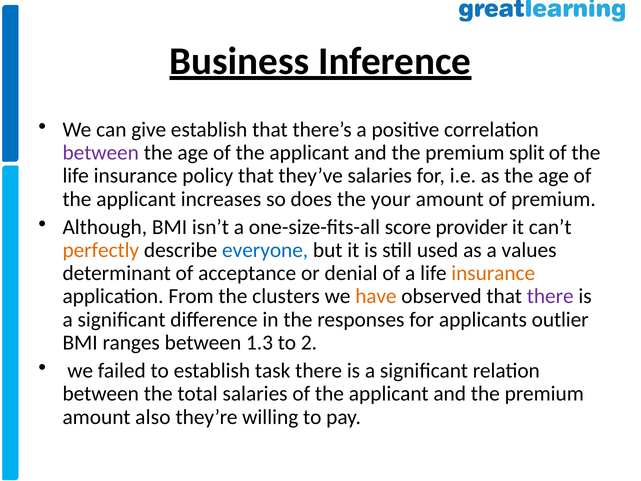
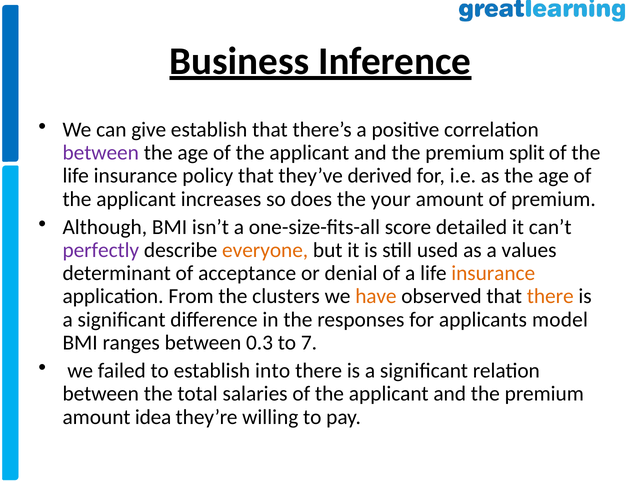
they’ve salaries: salaries -> derived (380, 176)
provider: provider -> detailed (472, 227)
perfectly colour: orange -> purple (101, 250)
everyone colour: blue -> orange (265, 250)
there colour: purple -> orange (550, 296)
outlier: outlier -> model (560, 319)
1.3: 1.3 -> 0.3 (260, 342)
2: 2 -> 7 (309, 342)
task: task -> into (273, 371)
also: also -> idea (153, 417)
